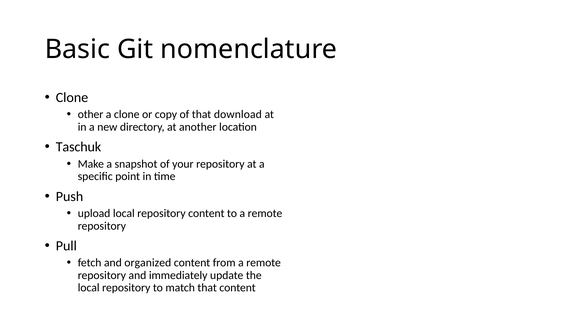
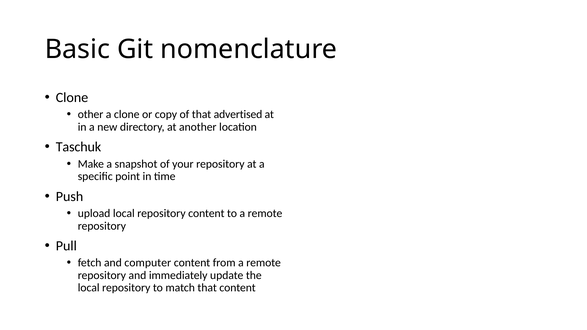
download: download -> advertised (238, 115)
organized: organized -> computer (148, 263)
